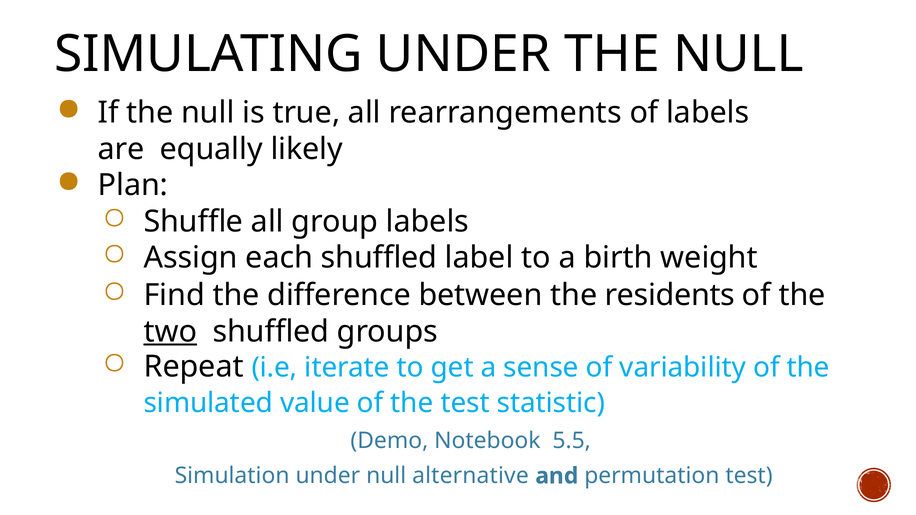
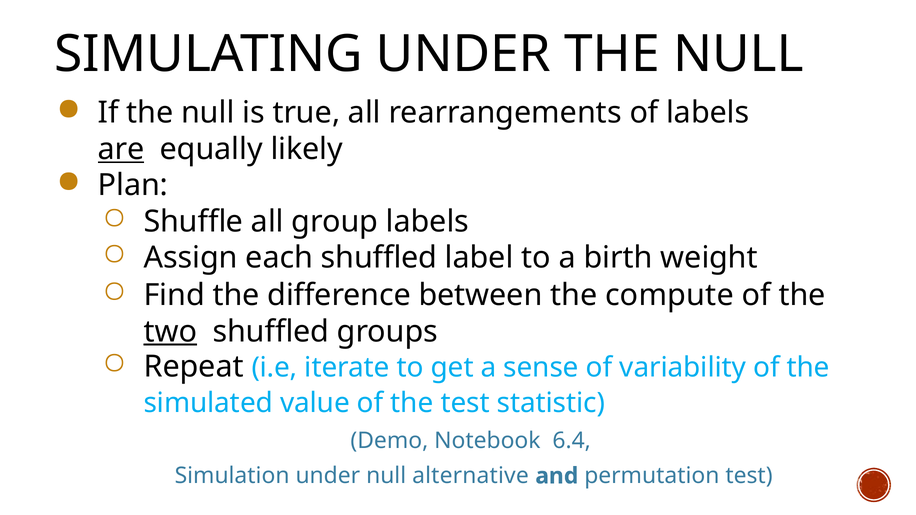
are underline: none -> present (121, 149)
residents: residents -> compute (670, 295)
5.5: 5.5 -> 6.4 (572, 441)
